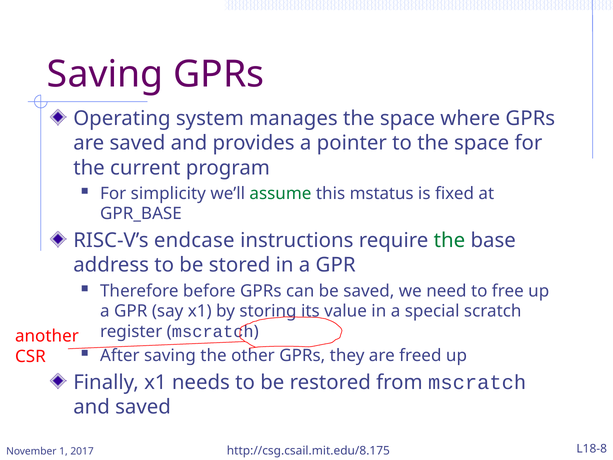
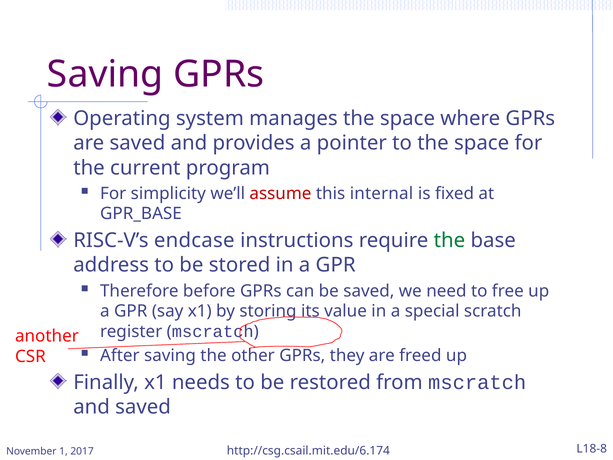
assume colour: green -> red (280, 193)
mstatus: mstatus -> internal (381, 193)
http://csg.csail.mit.edu/8.175: http://csg.csail.mit.edu/8.175 -> http://csg.csail.mit.edu/6.174 (308, 450)
